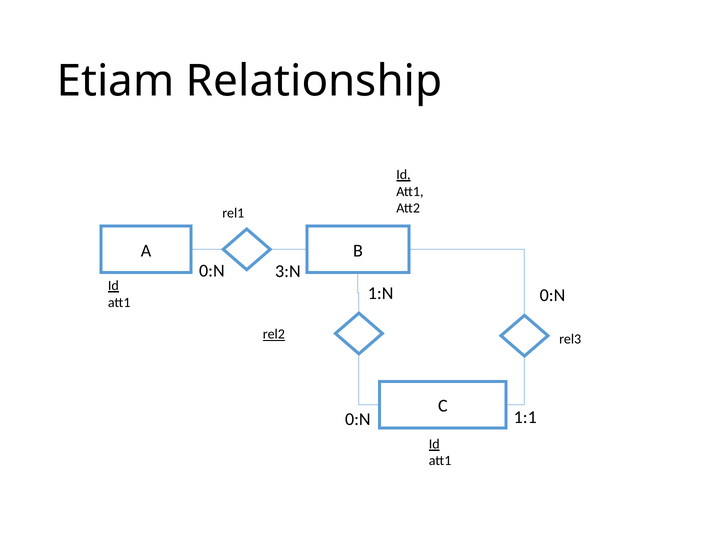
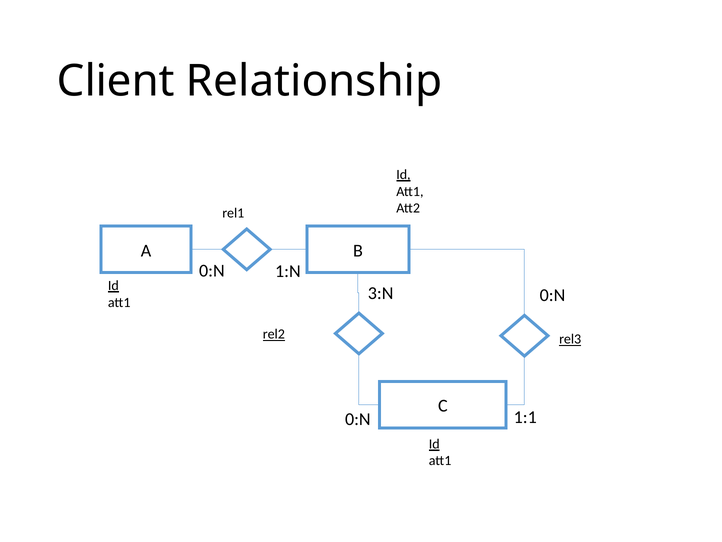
Etiam: Etiam -> Client (116, 81)
3:N: 3:N -> 1:N (288, 271)
1:N: 1:N -> 3:N (381, 293)
rel3 underline: none -> present (570, 339)
